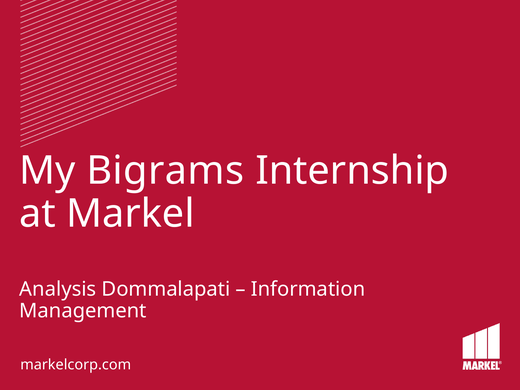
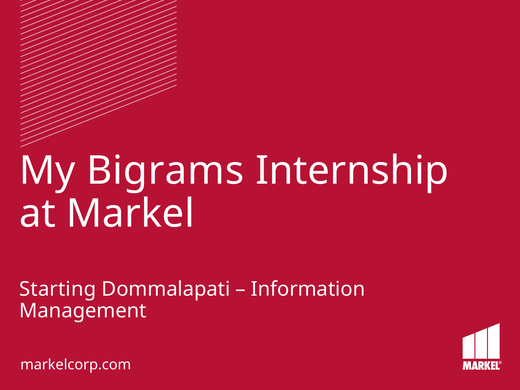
Analysis: Analysis -> Starting (58, 289)
